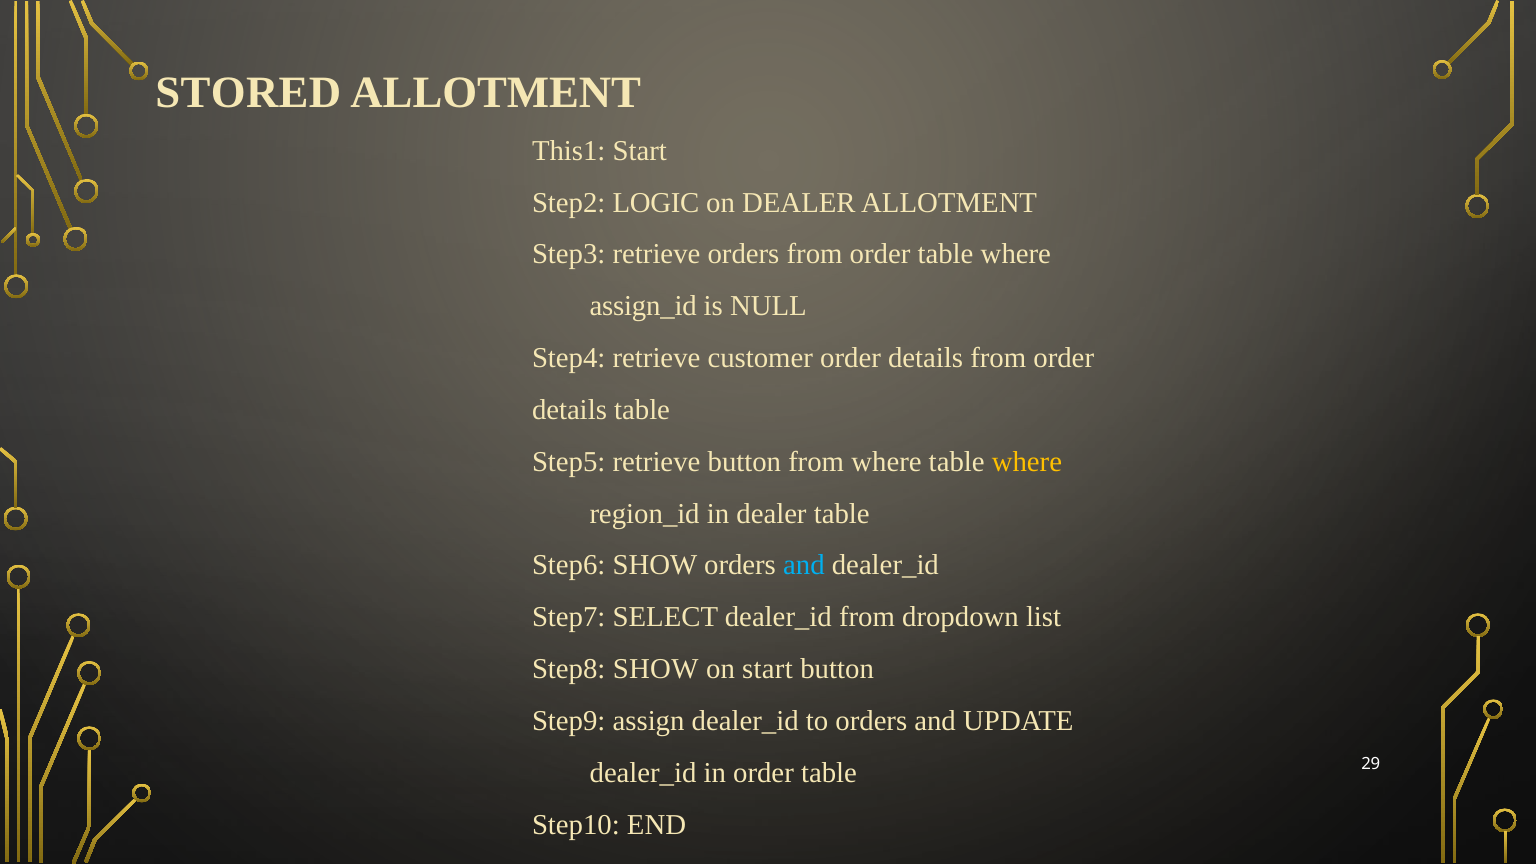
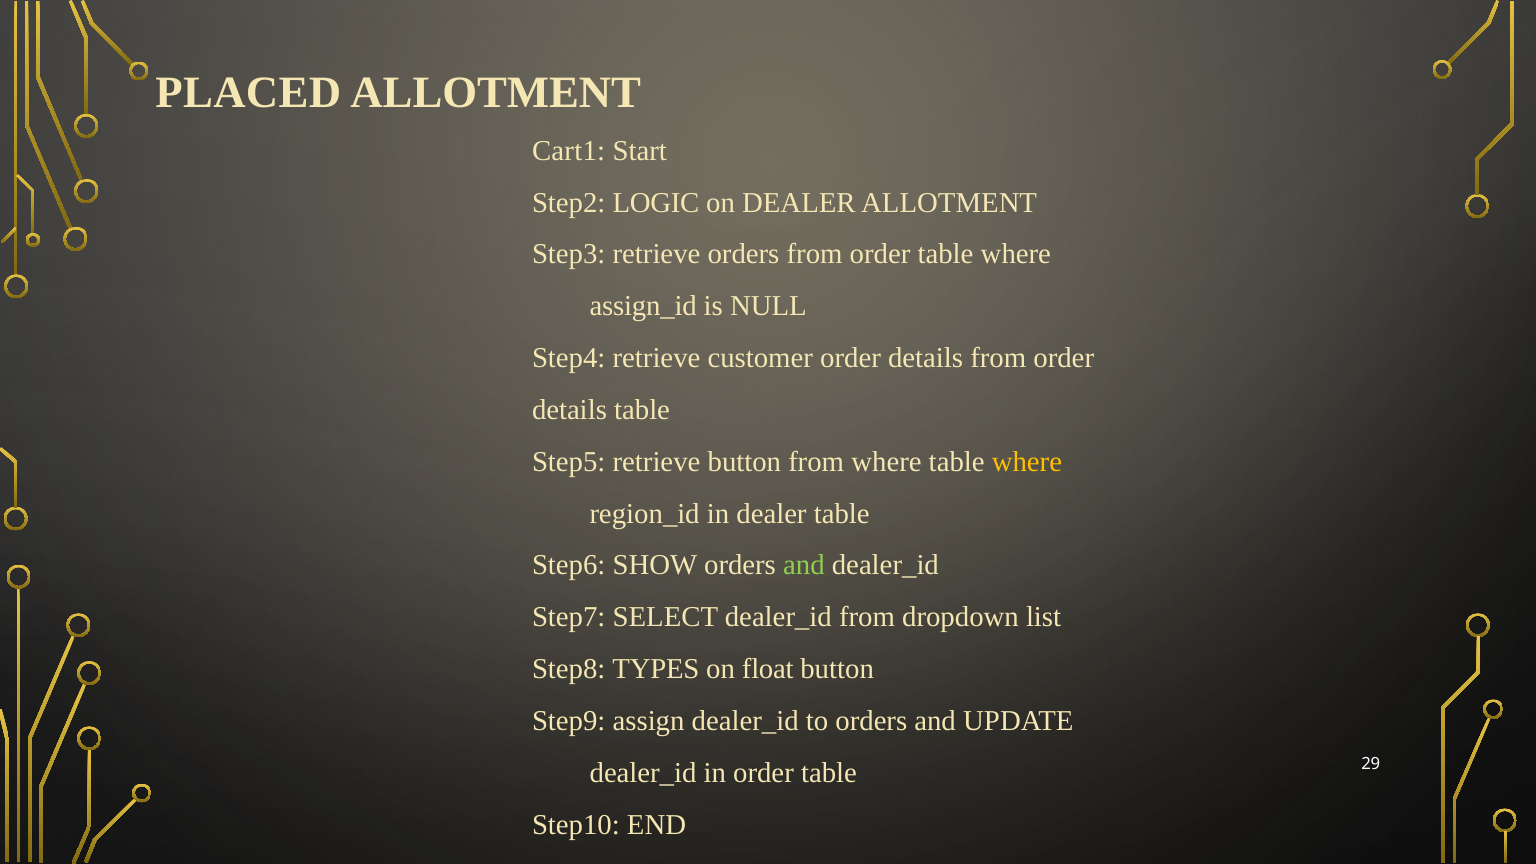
STORED: STORED -> PLACED (248, 93)
This1: This1 -> Cart1 (569, 151)
and colour: light blue -> light green (804, 565)
Step8 SHOW: SHOW -> TYPES (656, 669)
on start: start -> float (768, 669)
